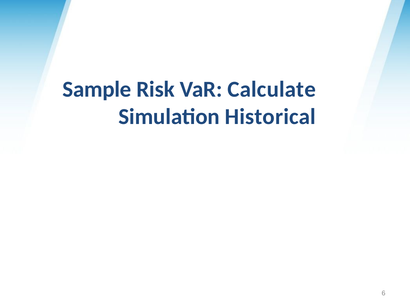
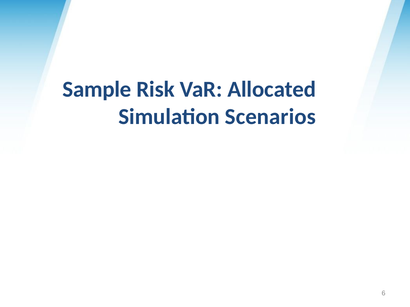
Calculate: Calculate -> Allocated (272, 89)
Historical: Historical -> Scenarios (270, 117)
